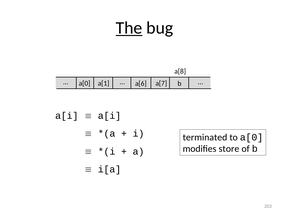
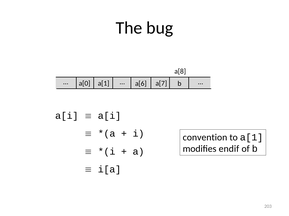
The underline: present -> none (129, 28)
terminated: terminated -> convention (205, 138)
to a[0: a[0 -> a[1 (251, 138)
store: store -> endif (229, 149)
